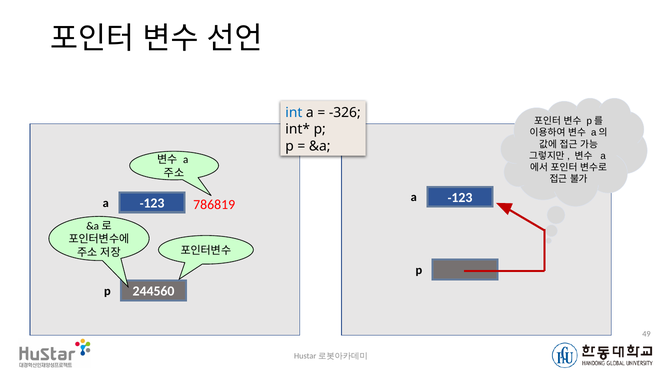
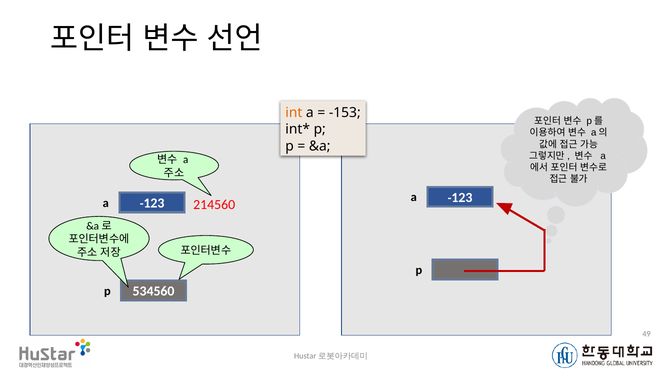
int colour: blue -> orange (294, 113)
-326: -326 -> -153 (345, 113)
786819: 786819 -> 214560 (214, 204)
244560: 244560 -> 534560 (153, 291)
